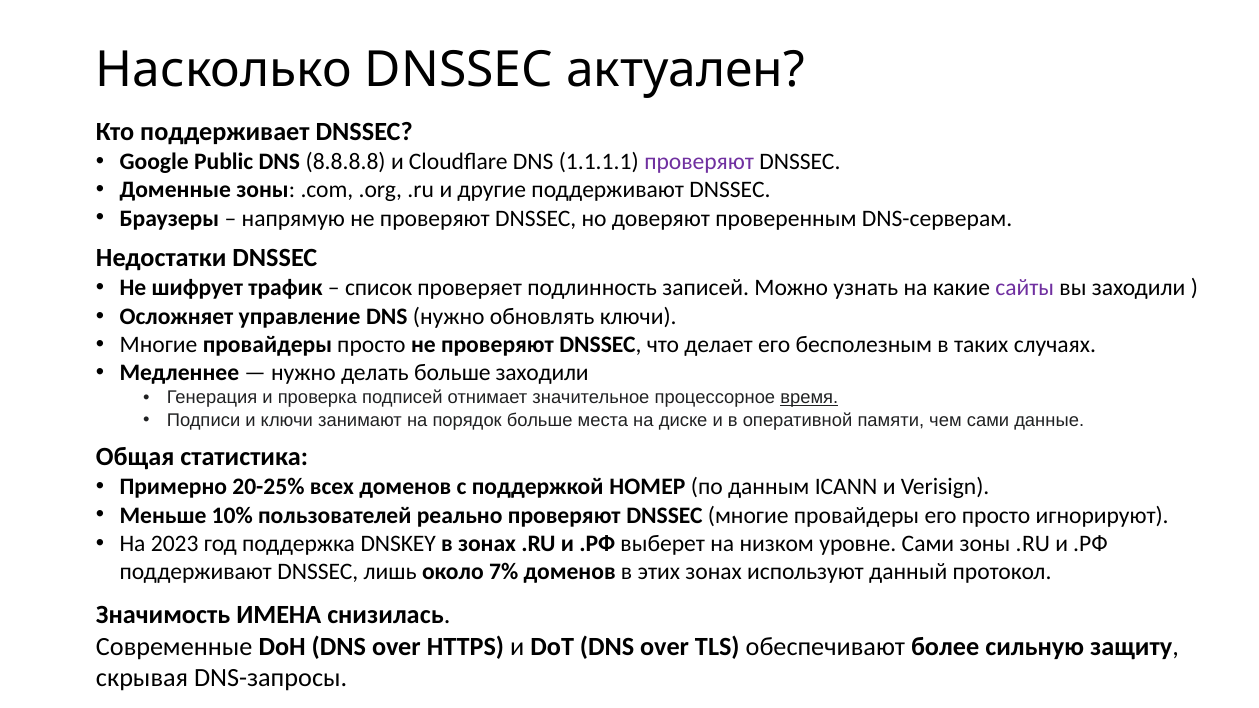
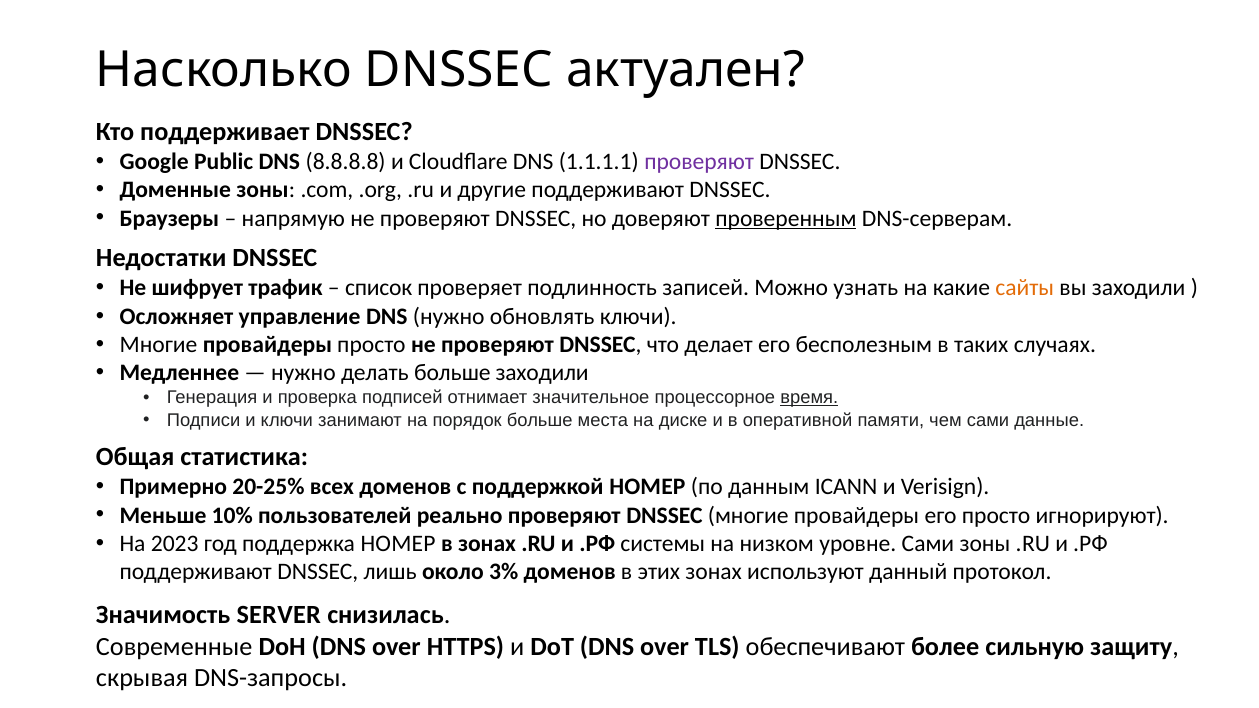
проверенным underline: none -> present (786, 218)
сайты colour: purple -> orange (1025, 288)
поддержка DNSKEY: DNSKEY -> НОМЕР (398, 544)
выберет: выберет -> системы (663, 544)
7%: 7% -> 3% (504, 572)
ИМЕНА: ИМЕНА -> SERVER (279, 615)
